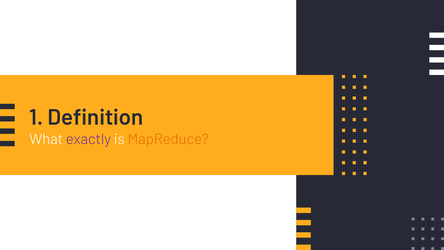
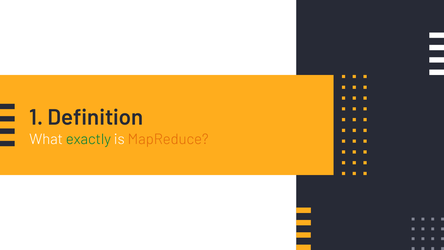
exactly colour: purple -> green (88, 139)
